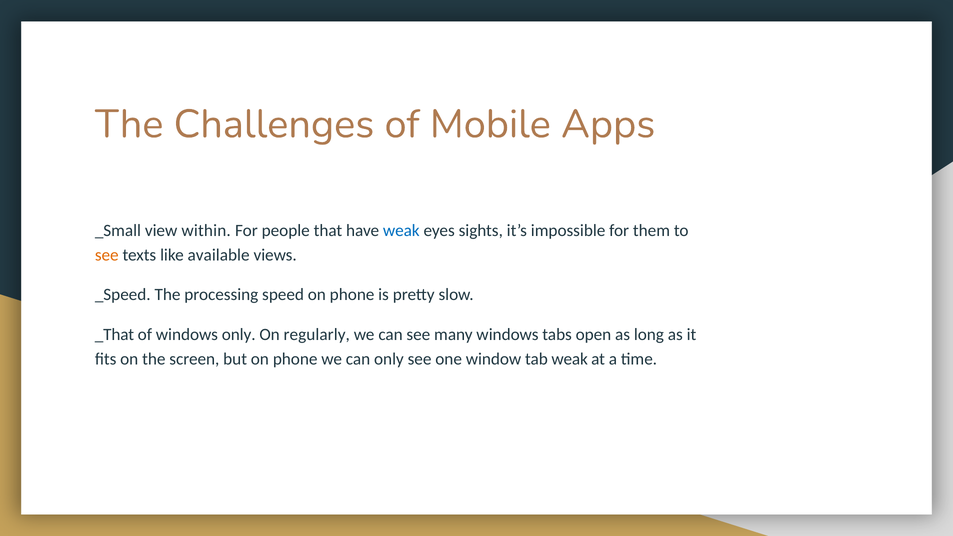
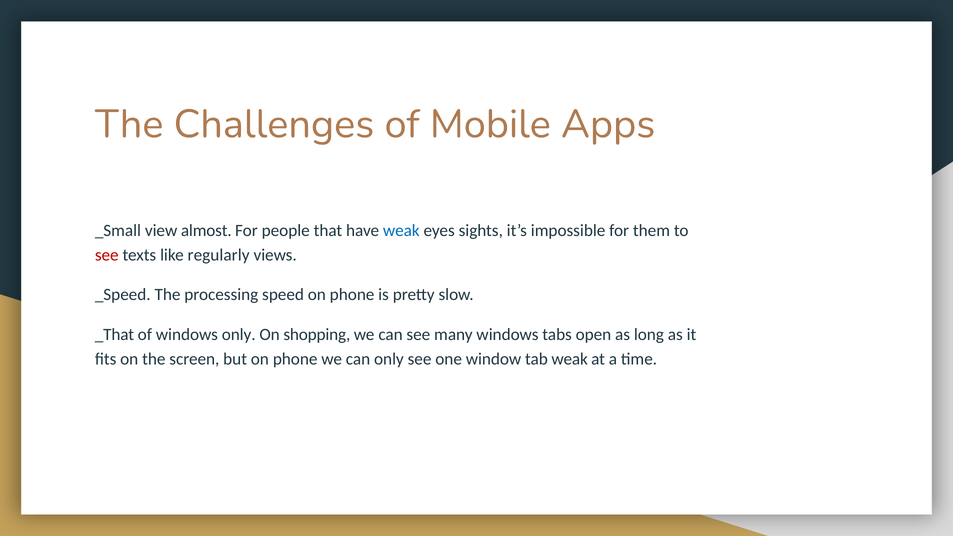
within: within -> almost (206, 231)
see colour: orange -> red (107, 255)
available: available -> regularly (219, 255)
regularly: regularly -> shopping (317, 335)
